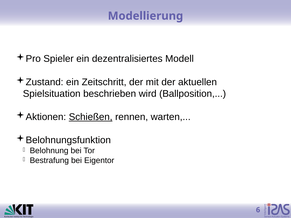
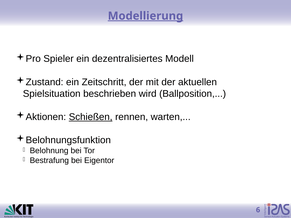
Modellierung underline: none -> present (145, 16)
